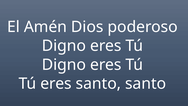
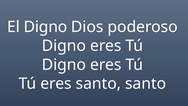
El Amén: Amén -> Digno (45, 27)
